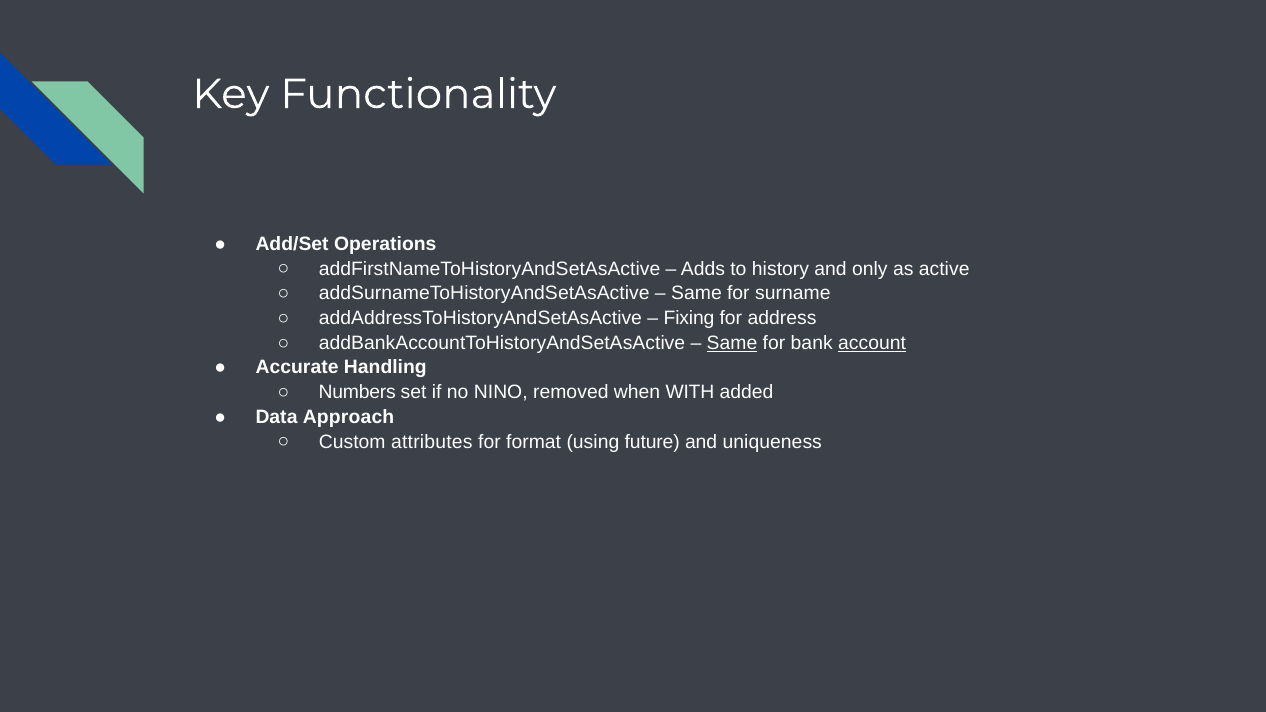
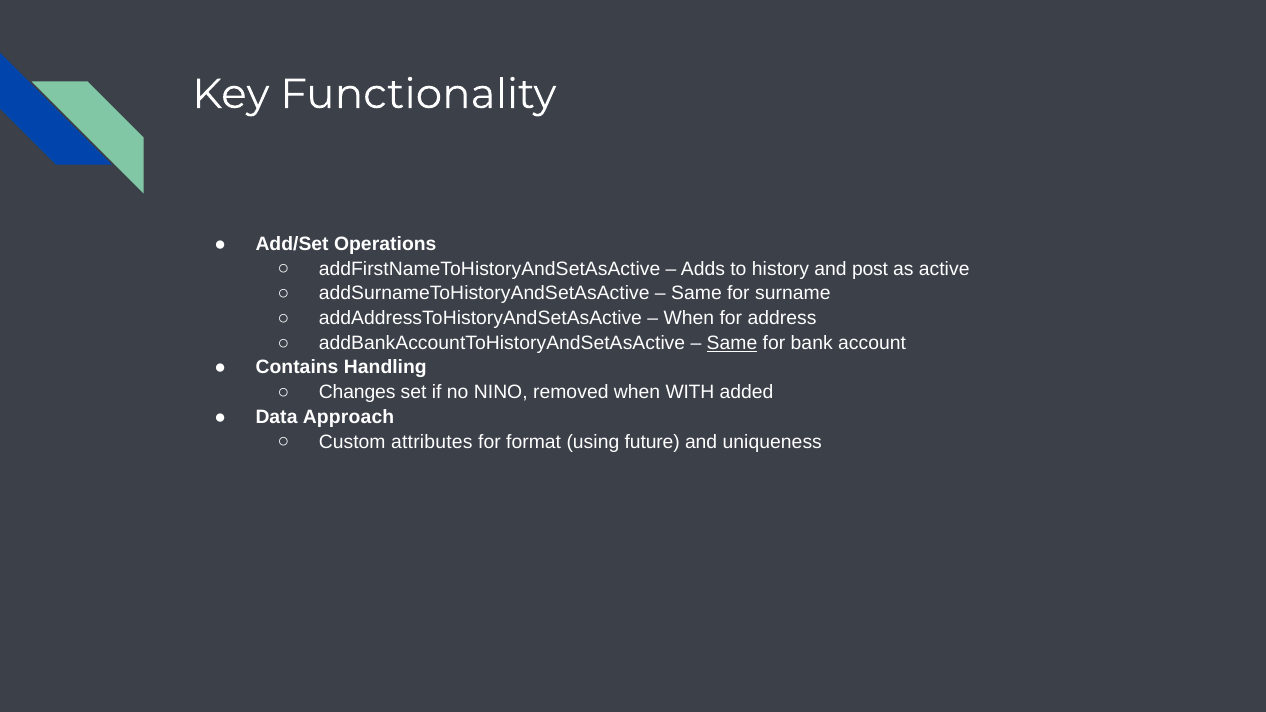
only: only -> post (870, 269)
Fixing: Fixing -> When (689, 318)
account underline: present -> none (872, 343)
Accurate: Accurate -> Contains (297, 368)
Numbers: Numbers -> Changes (357, 392)
